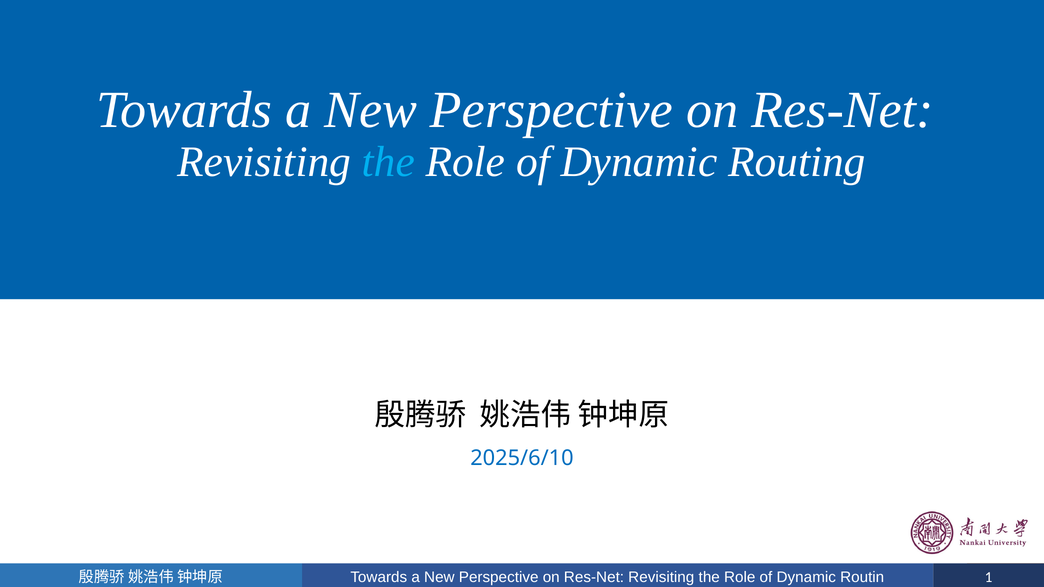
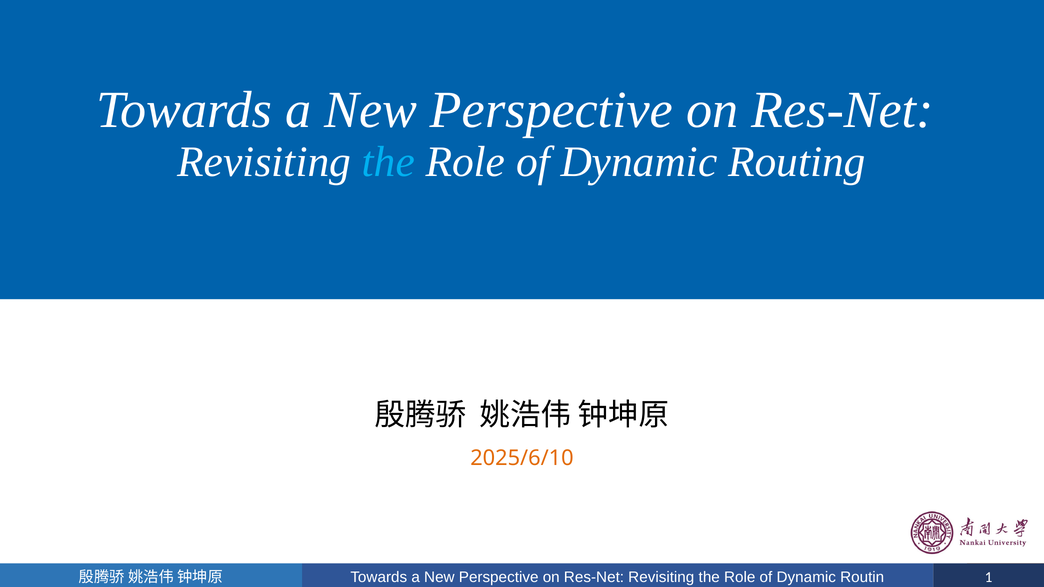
2025/6/10 colour: blue -> orange (522, 458)
